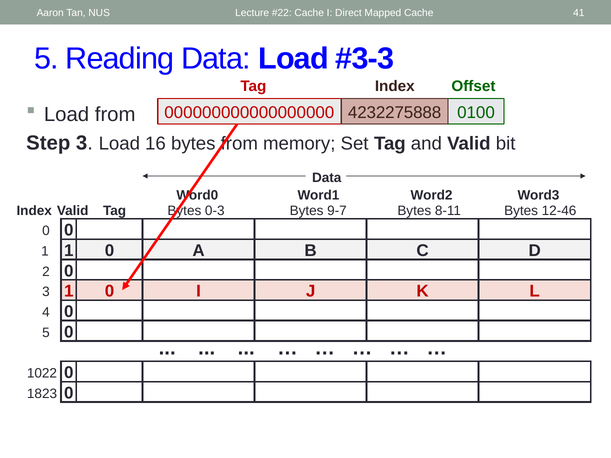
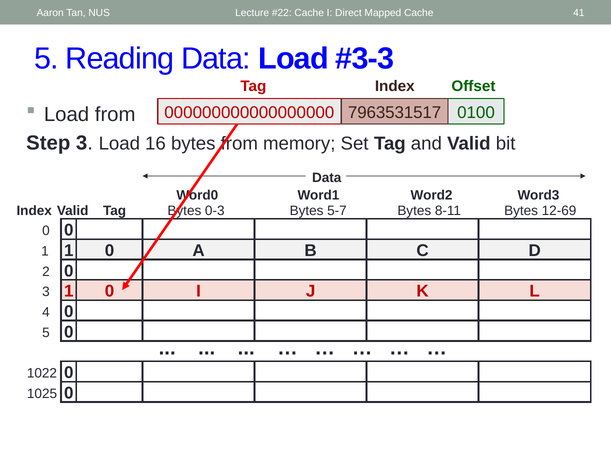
4232275888: 4232275888 -> 7963531517 (395, 113)
9-7: 9-7 -> 5-7 (337, 211)
12-46: 12-46 -> 12-69 (559, 211)
1823: 1823 -> 1025 (42, 394)
